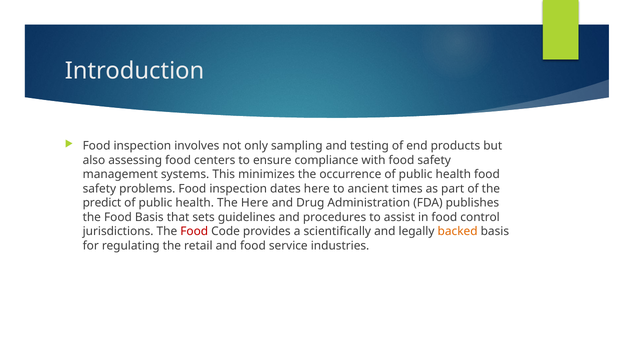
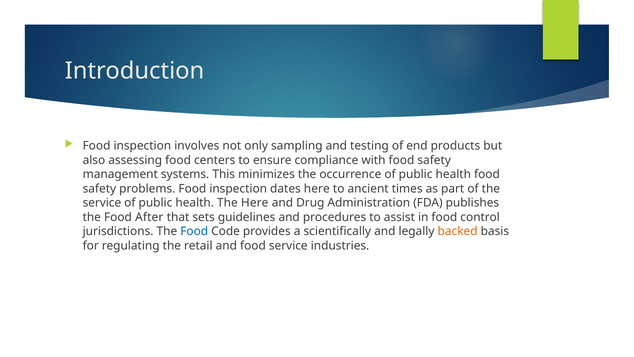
predict: predict -> service (102, 203)
Food Basis: Basis -> After (149, 217)
Food colour: red -> blue (194, 231)
